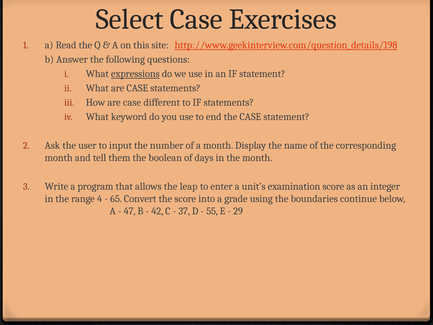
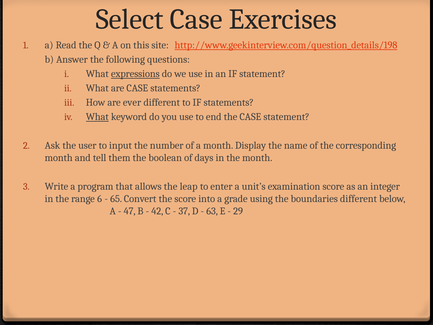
How are case: case -> ever (132, 103)
What underline: none -> present (97, 117)
4: 4 -> 6 (100, 199)
boundaries continue: continue -> different (358, 199)
55: 55 -> 63 (212, 211)
